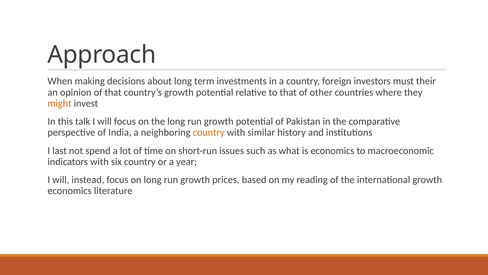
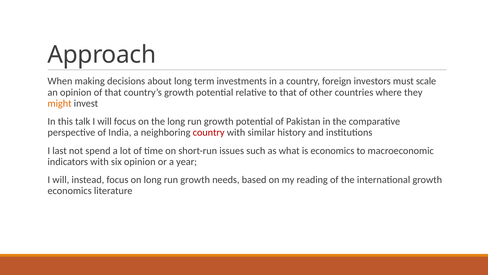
their: their -> scale (426, 81)
country colour: orange -> red (209, 132)
six country: country -> opinion (140, 161)
prices: prices -> needs (226, 179)
